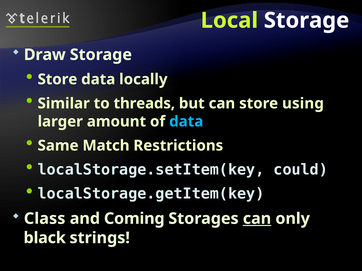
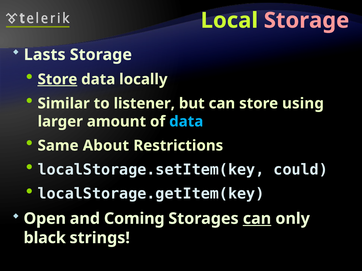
Storage colour: white -> pink (307, 20)
Draw: Draw -> Lasts (45, 55)
Store underline: none -> present (57, 79)
threads: threads -> listener (144, 104)
Match: Match -> About (106, 146)
Class: Class -> Open (45, 219)
